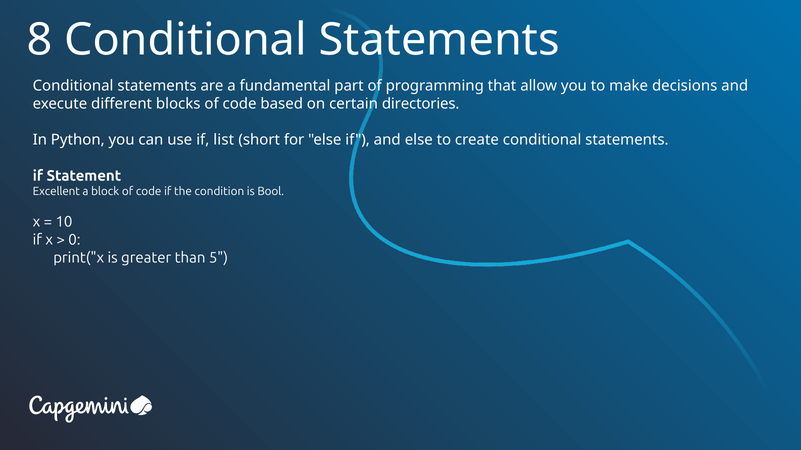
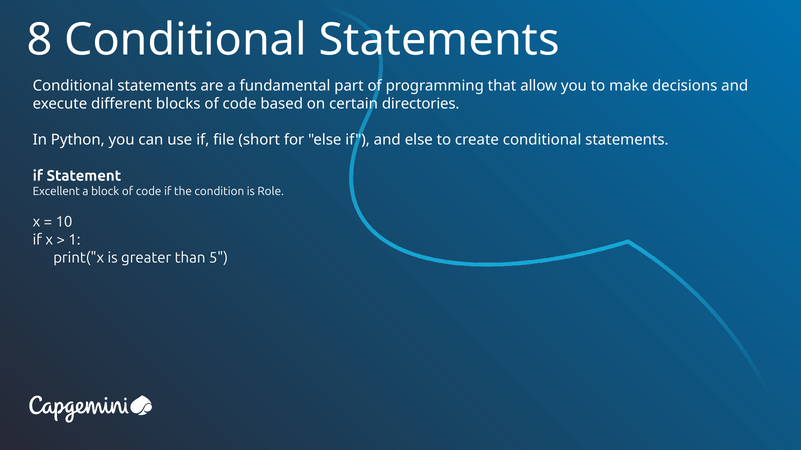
list: list -> file (224, 140)
Bool: Bool -> Role (271, 192)
0: 0 -> 1 (74, 240)
